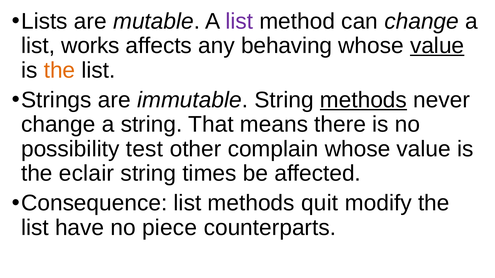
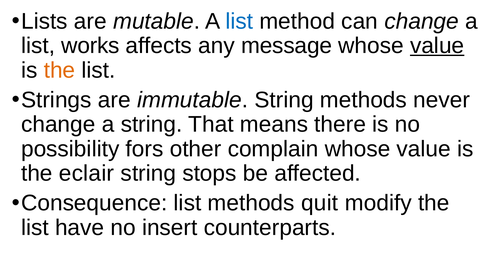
list colour: purple -> blue (239, 21)
behaving: behaving -> message (287, 46)
methods underline: present -> none (363, 100)
test: test -> fors (145, 149)
times: times -> stops (209, 174)
piece: piece -> insert (170, 228)
